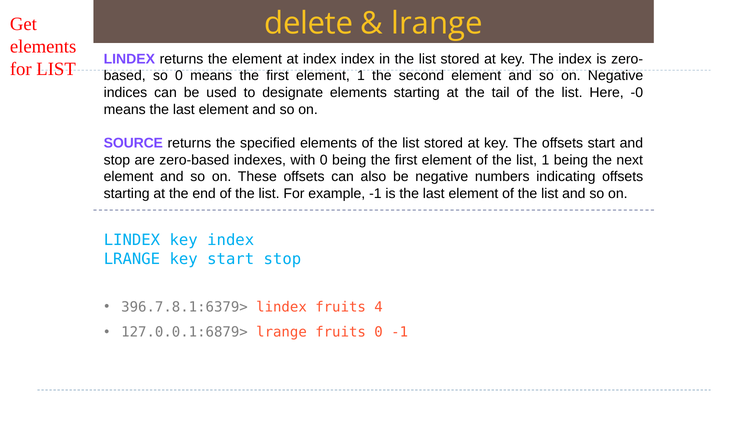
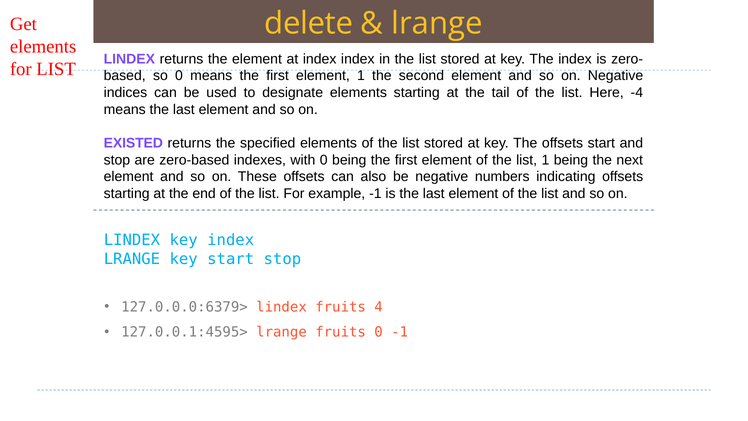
-0: -0 -> -4 (637, 93)
SOURCE: SOURCE -> EXISTED (133, 143)
396.7.8.1:6379>: 396.7.8.1:6379> -> 127.0.0.0:6379> (185, 307)
127.0.0.1:6879>: 127.0.0.1:6879> -> 127.0.0.1:4595> (185, 332)
